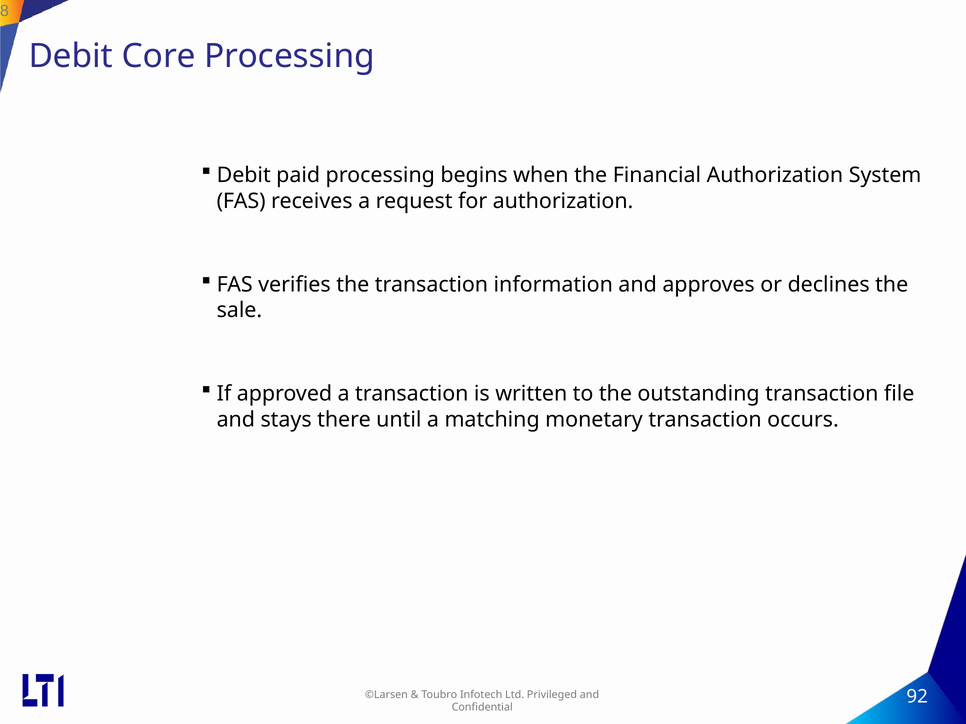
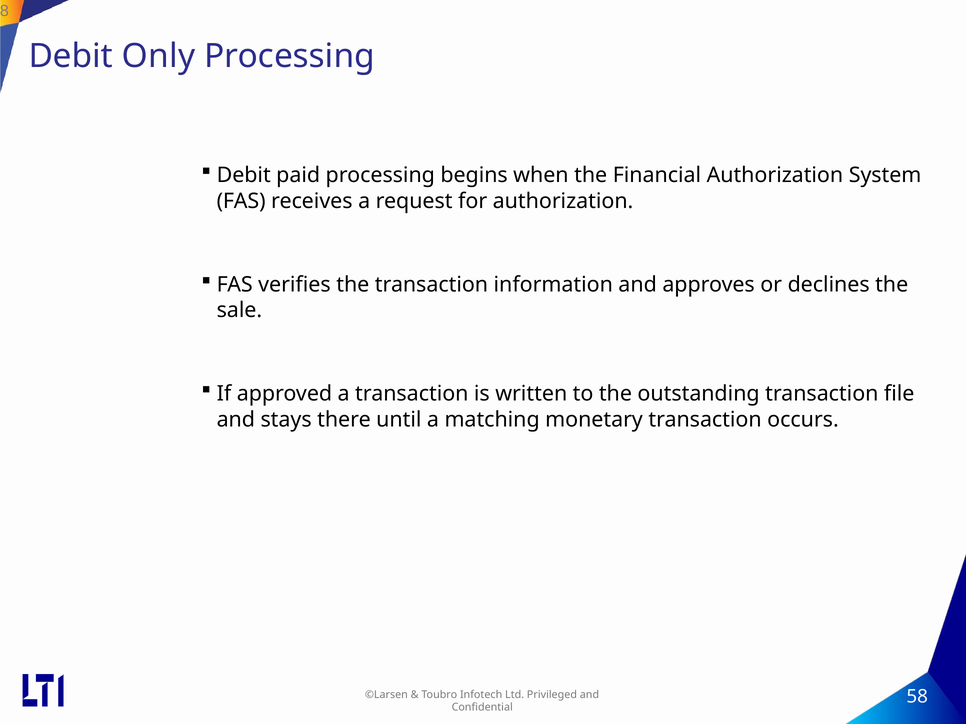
Core: Core -> Only (159, 56)
92: 92 -> 58 (917, 697)
